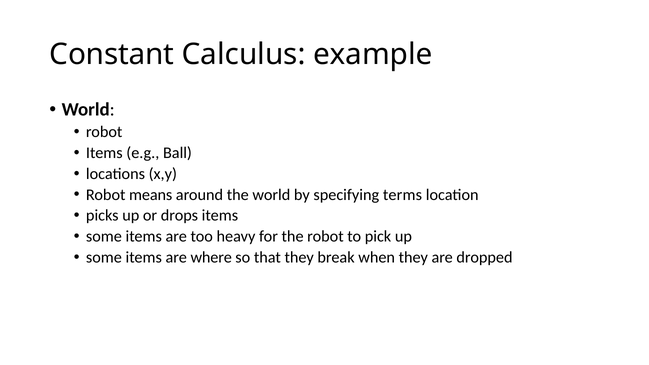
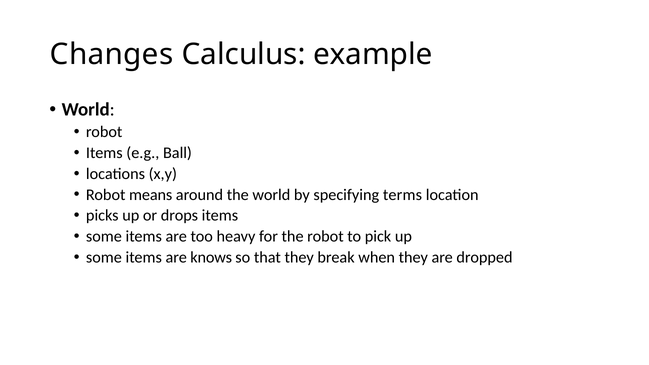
Constant: Constant -> Changes (112, 55)
where: where -> knows (211, 257)
